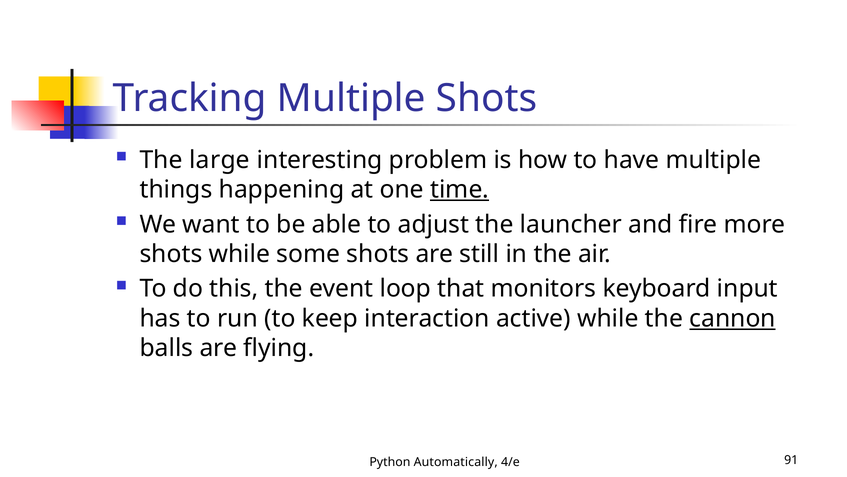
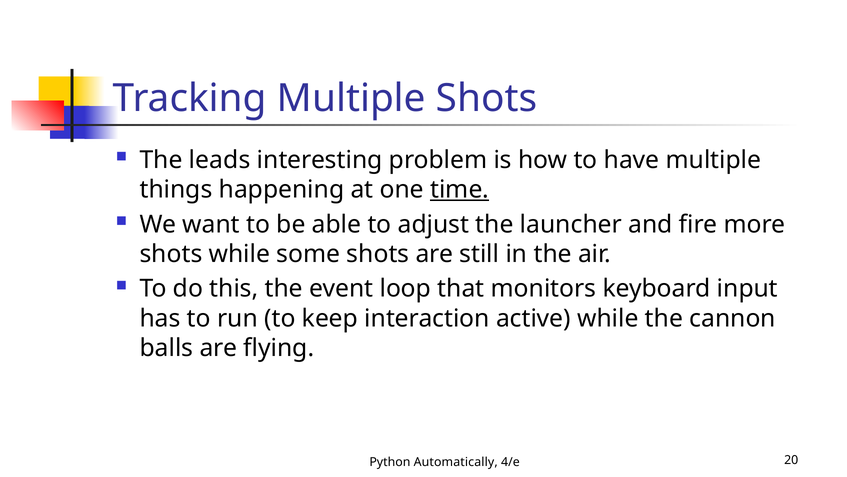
large: large -> leads (220, 160)
cannon underline: present -> none (733, 318)
91: 91 -> 20 (791, 459)
